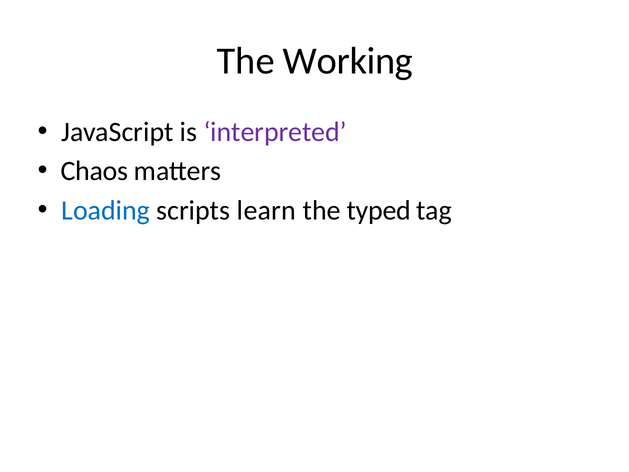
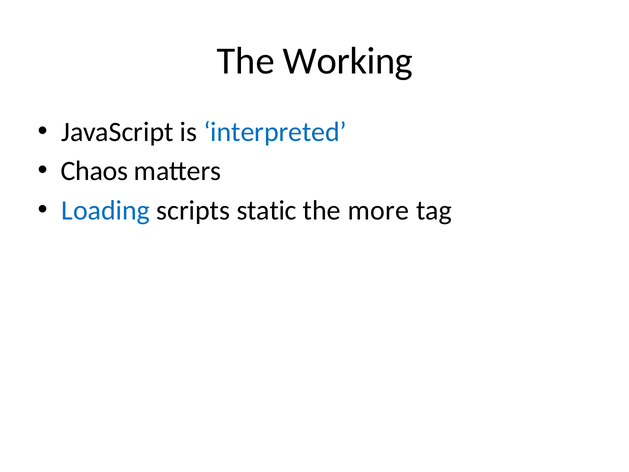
interpreted colour: purple -> blue (275, 132)
learn: learn -> static (267, 210)
typed: typed -> more (378, 210)
